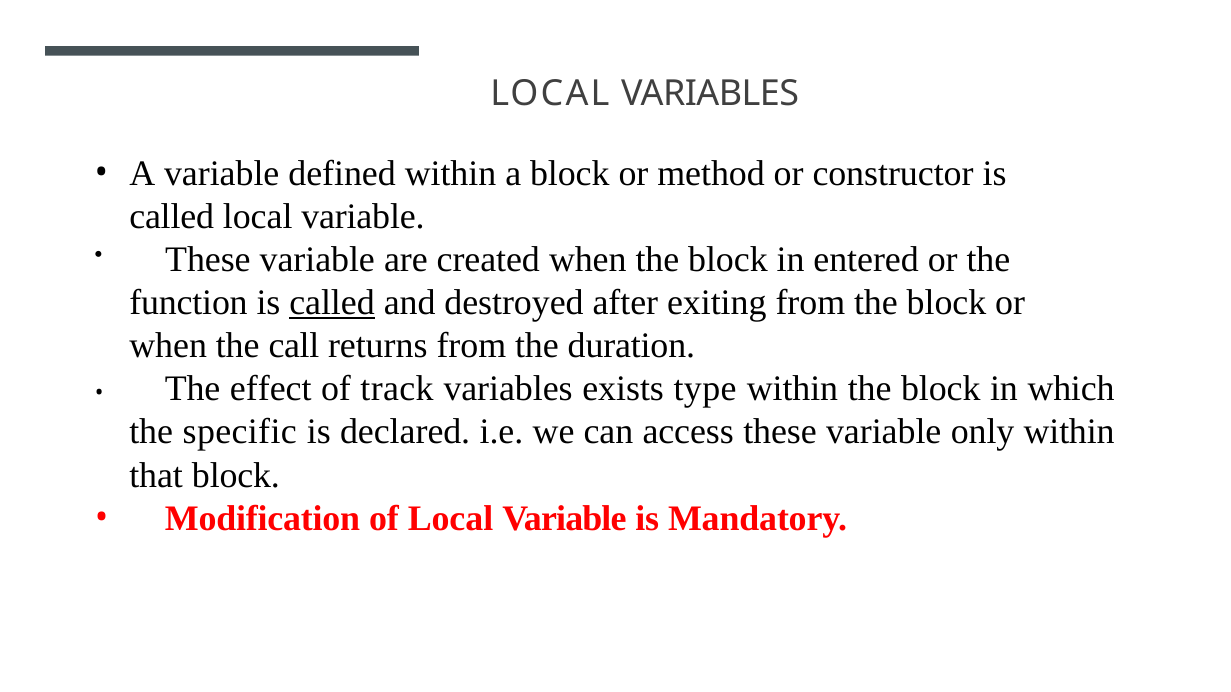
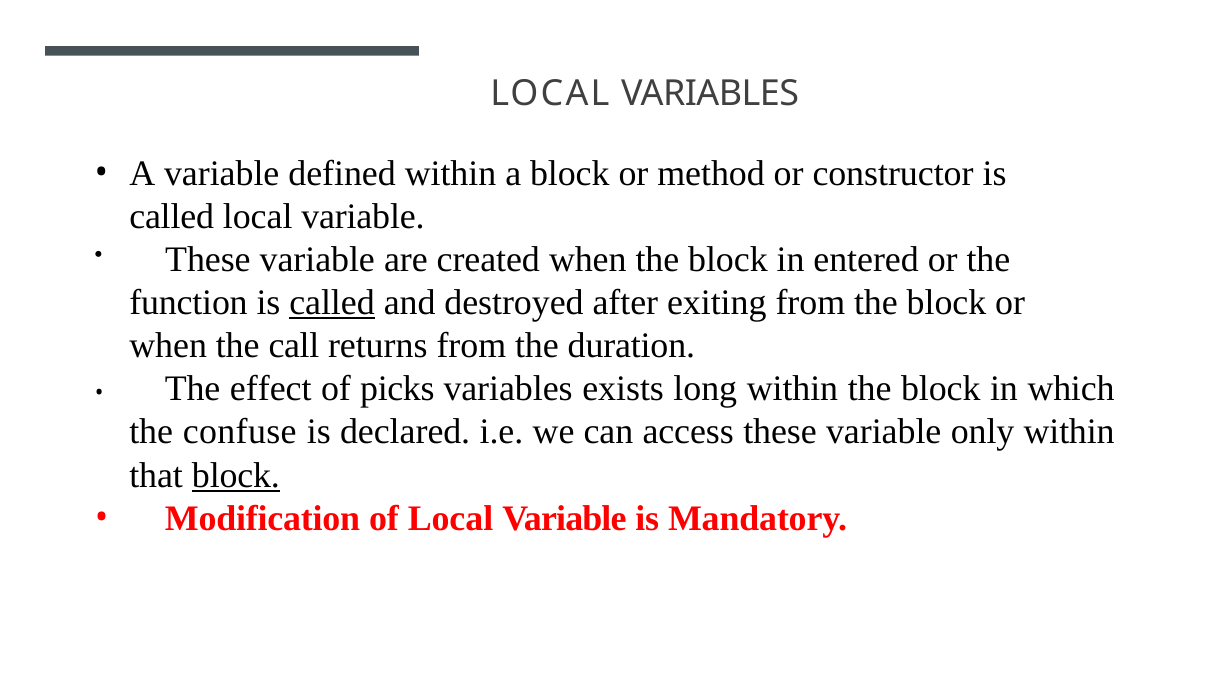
track: track -> picks (397, 389)
type: type -> long (705, 389)
specific: specific -> confuse (240, 432)
block underline: none -> present (236, 475)
